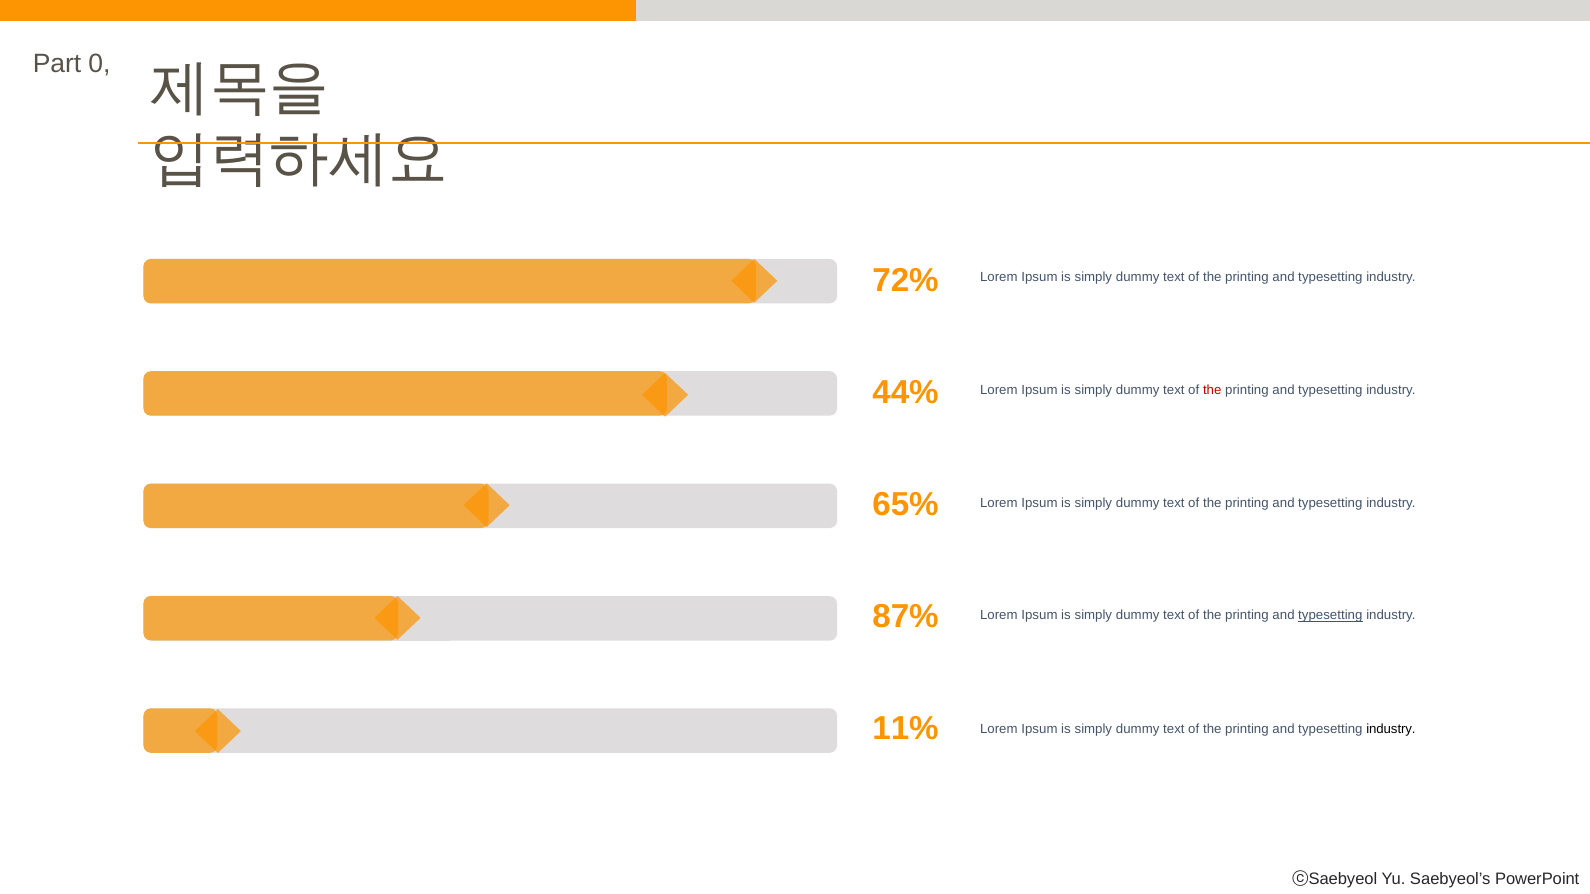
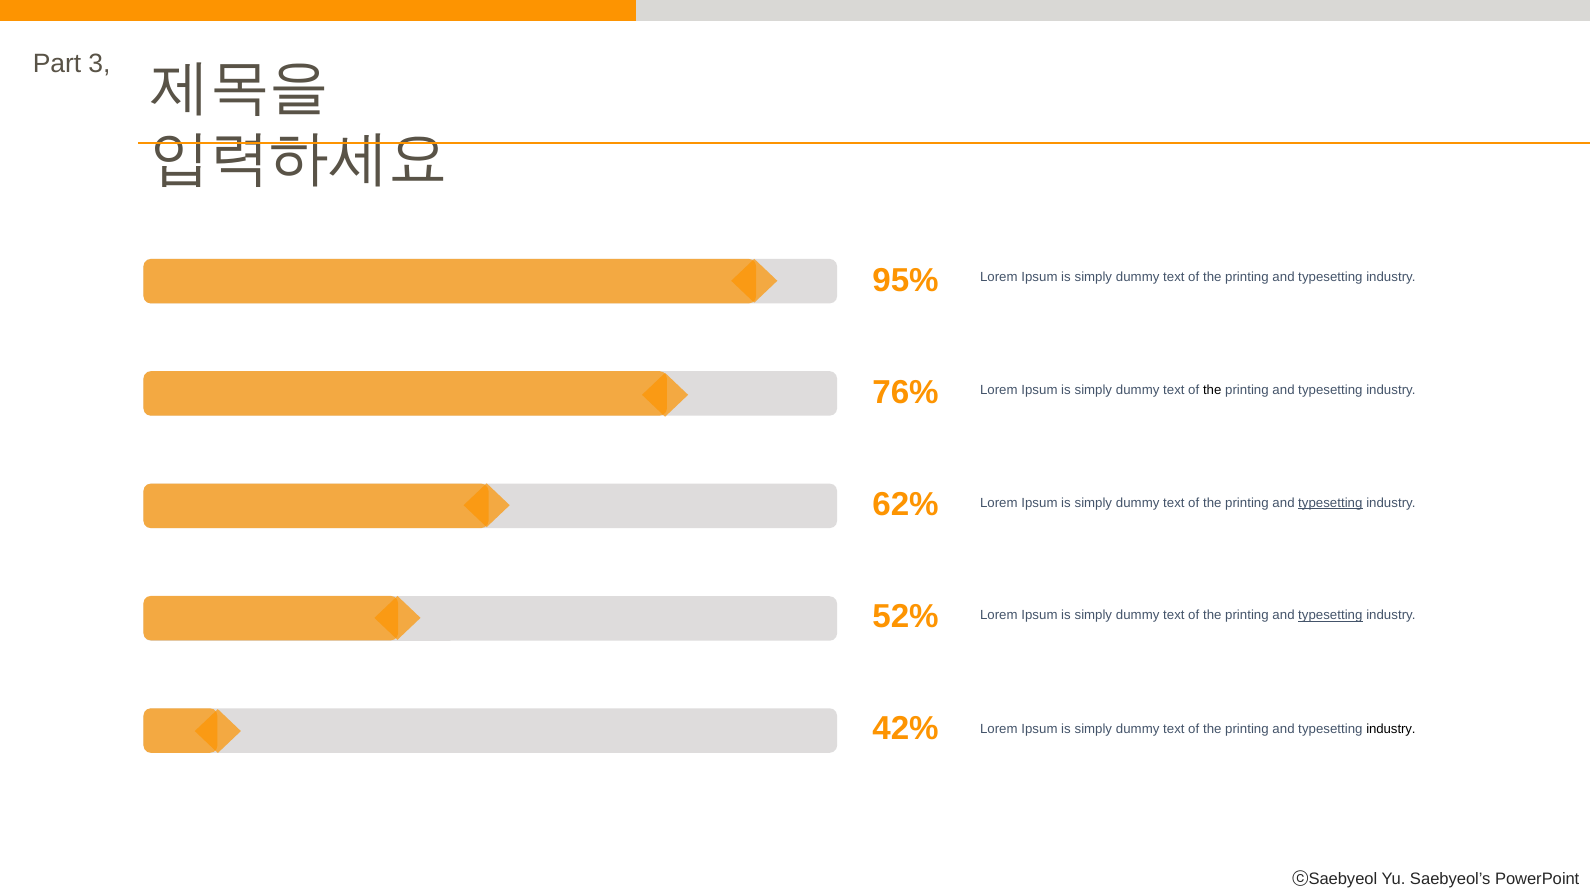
0: 0 -> 3 (99, 63)
72%: 72% -> 95% (906, 281)
44%: 44% -> 76% (906, 393)
the colour: red -> black (1212, 390)
65%: 65% -> 62% (906, 505)
typesetting underline: none -> present (1330, 503)
87%: 87% -> 52% (906, 617)
11%: 11% -> 42% (906, 729)
